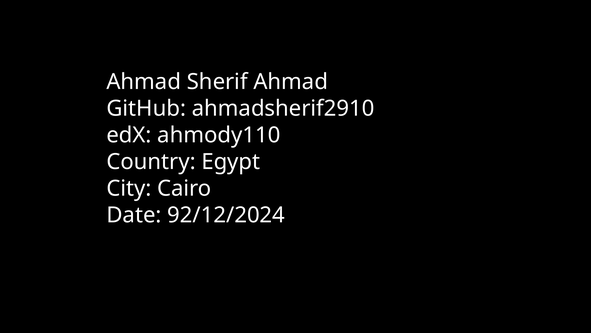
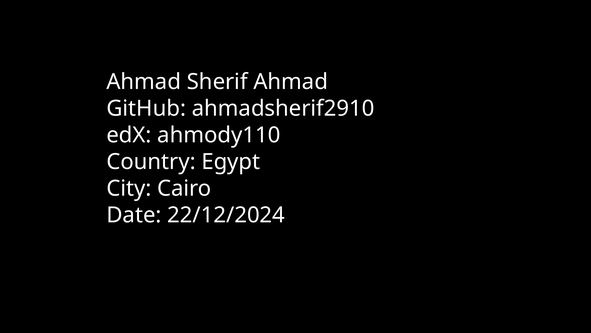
92/12/2024: 92/12/2024 -> 22/12/2024 (226, 215)
